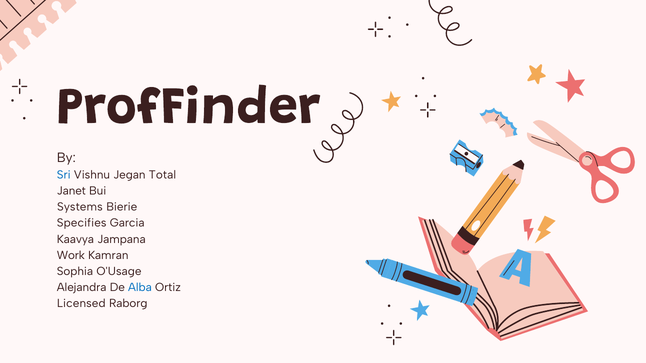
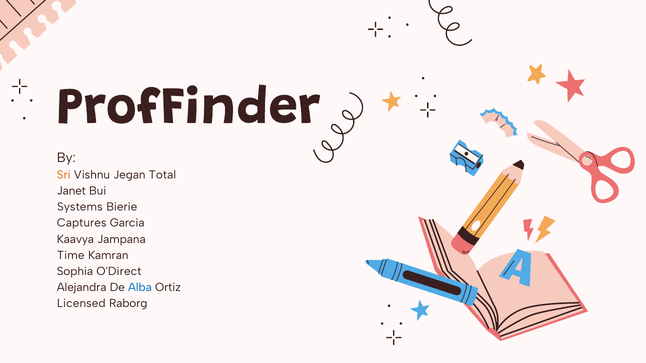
Sri colour: blue -> orange (64, 175)
Specifies: Specifies -> Captures (82, 223)
Work: Work -> Time (71, 256)
O'Usage: O'Usage -> O'Direct (119, 272)
